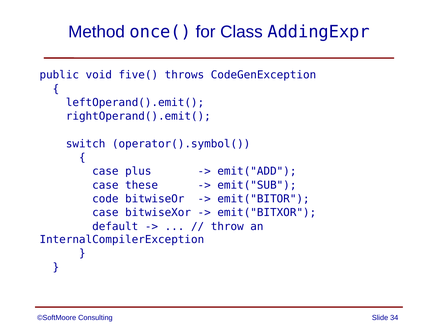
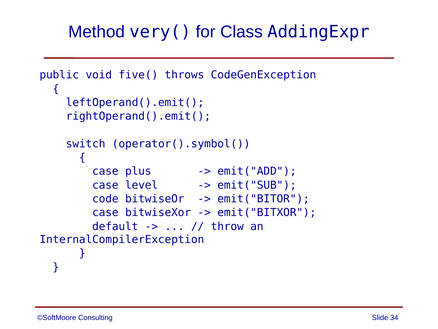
once(: once( -> very( (160, 32)
these: these -> level (142, 185)
